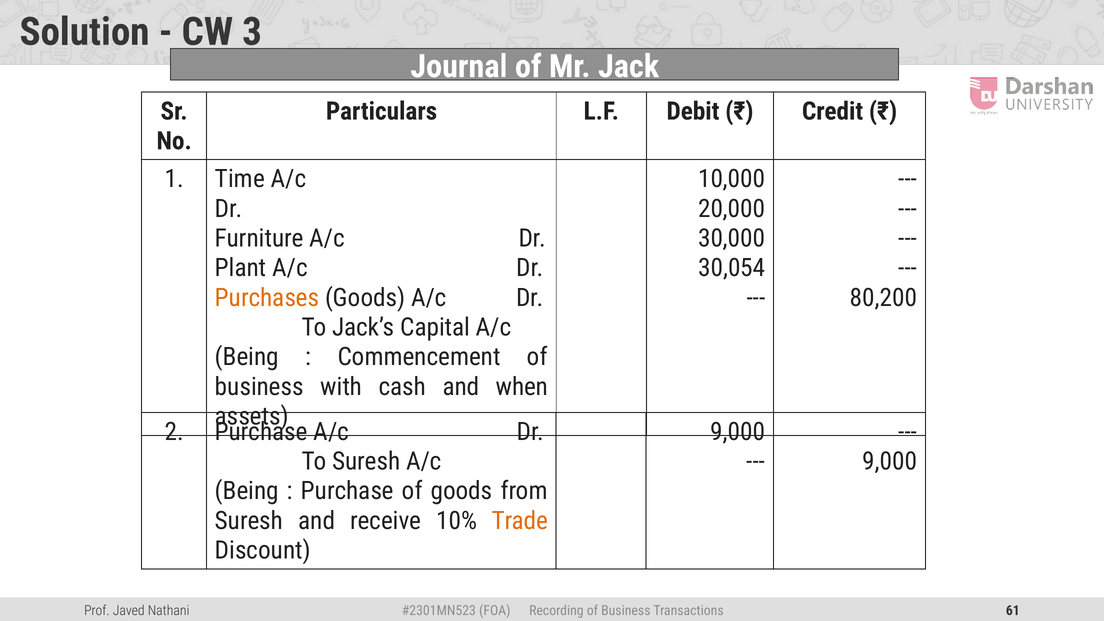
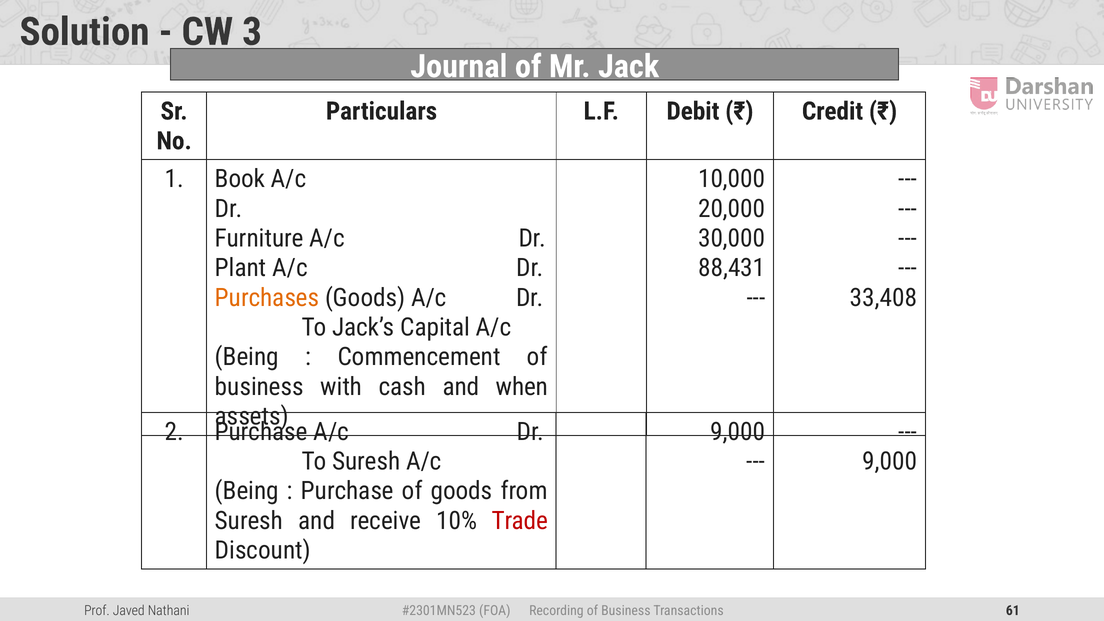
Time: Time -> Book (240, 179)
30,054: 30,054 -> 88,431 (732, 268)
80,200: 80,200 -> 33,408 (884, 298)
Trade colour: orange -> red (520, 521)
